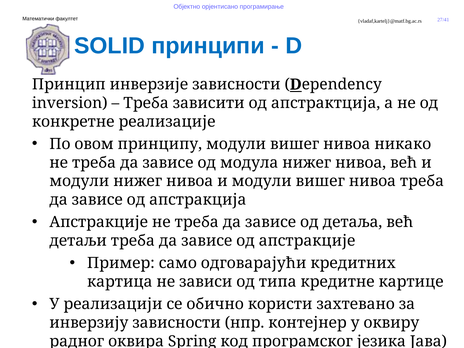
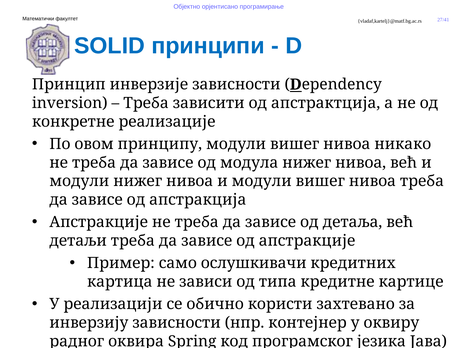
одговарајући: одговарајући -> ослушкивачи (254, 263)
